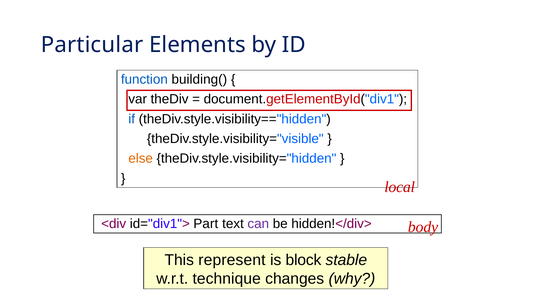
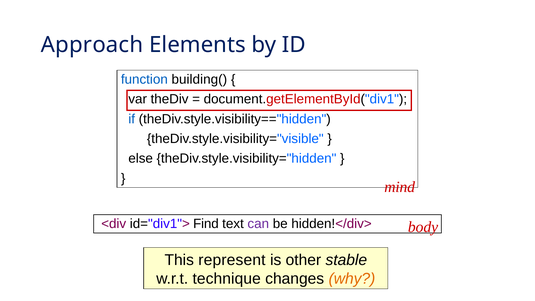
Particular: Particular -> Approach (92, 45)
else colour: orange -> black (141, 159)
local: local -> mind (400, 187)
Part: Part -> Find (206, 224)
block: block -> other (303, 260)
why colour: black -> orange (352, 279)
